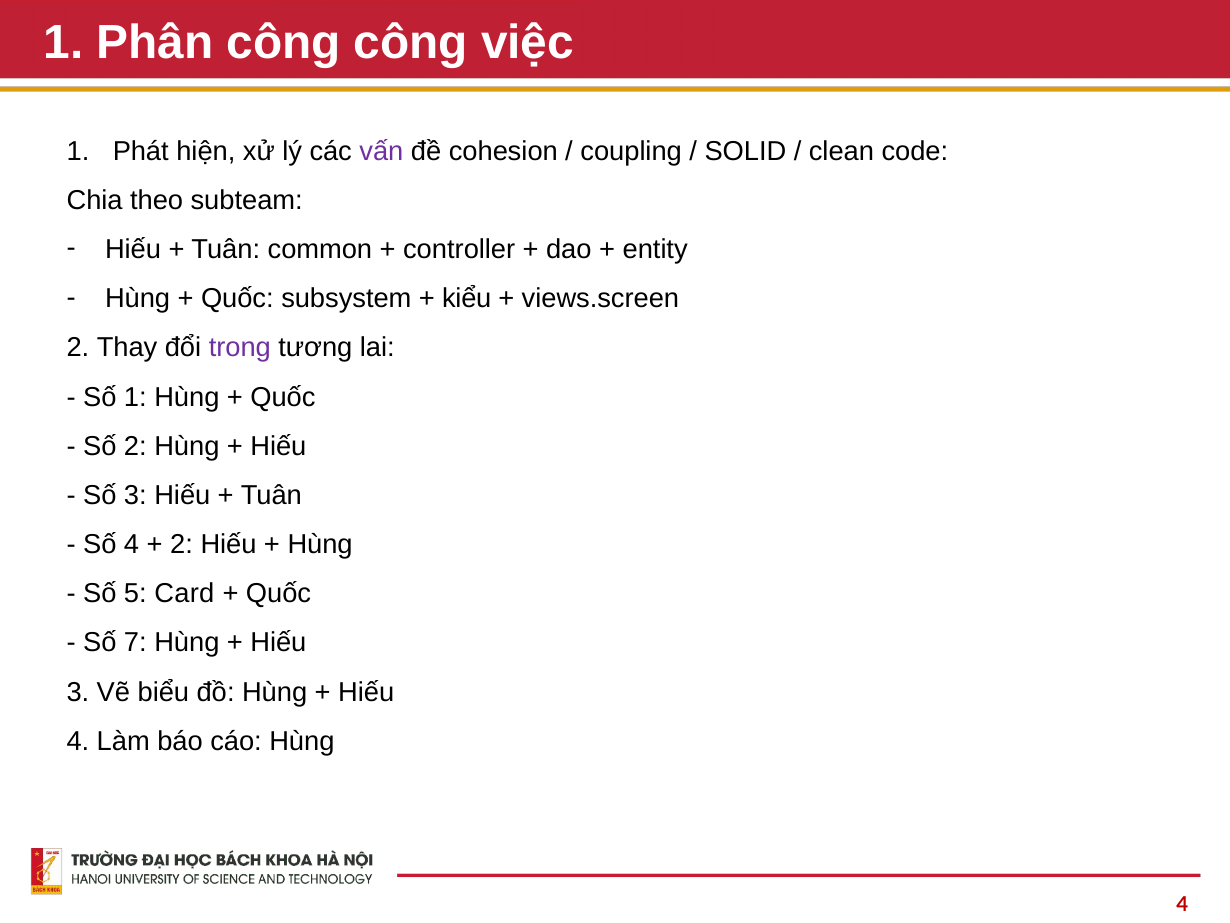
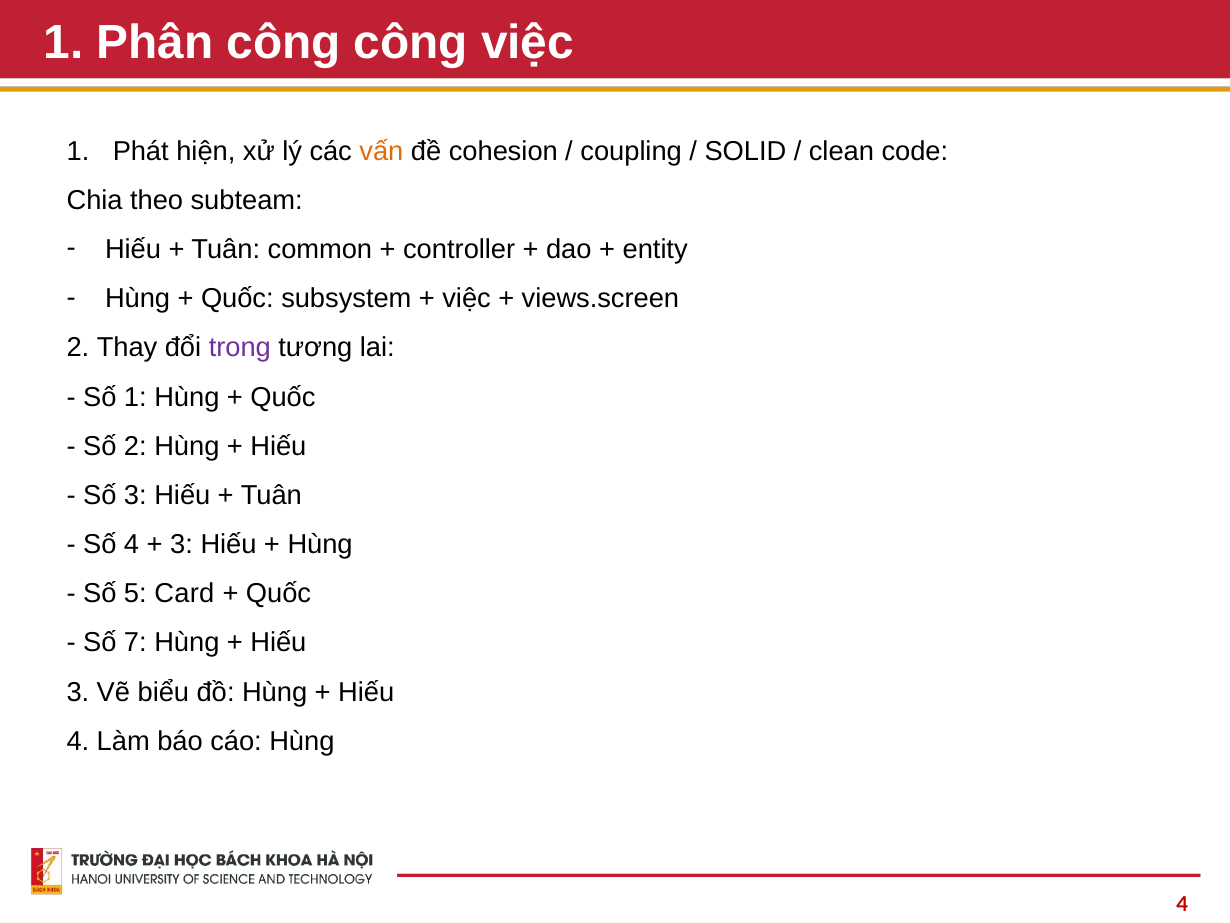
vấn colour: purple -> orange (381, 151)
kiểu: kiểu -> việc (467, 298)
2: 2 -> 3 (182, 544)
